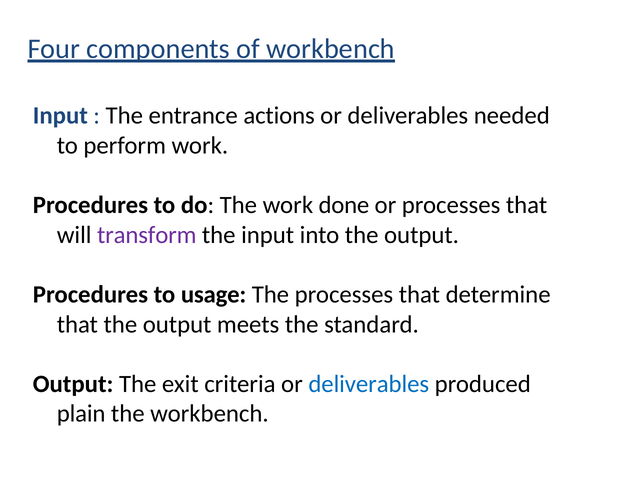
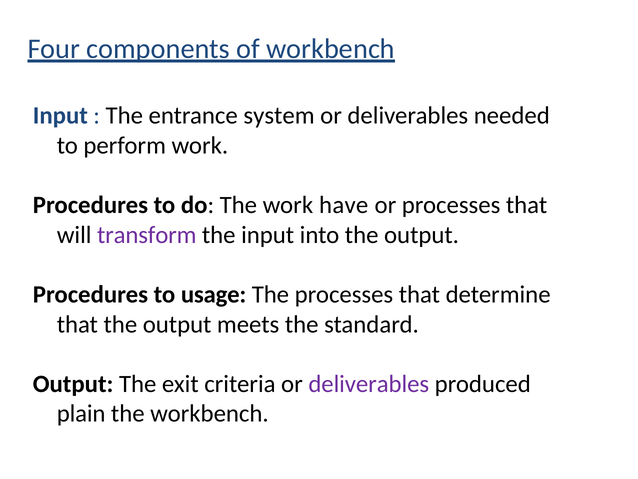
actions: actions -> system (279, 115)
done: done -> have (344, 205)
deliverables colour: blue -> purple (369, 384)
